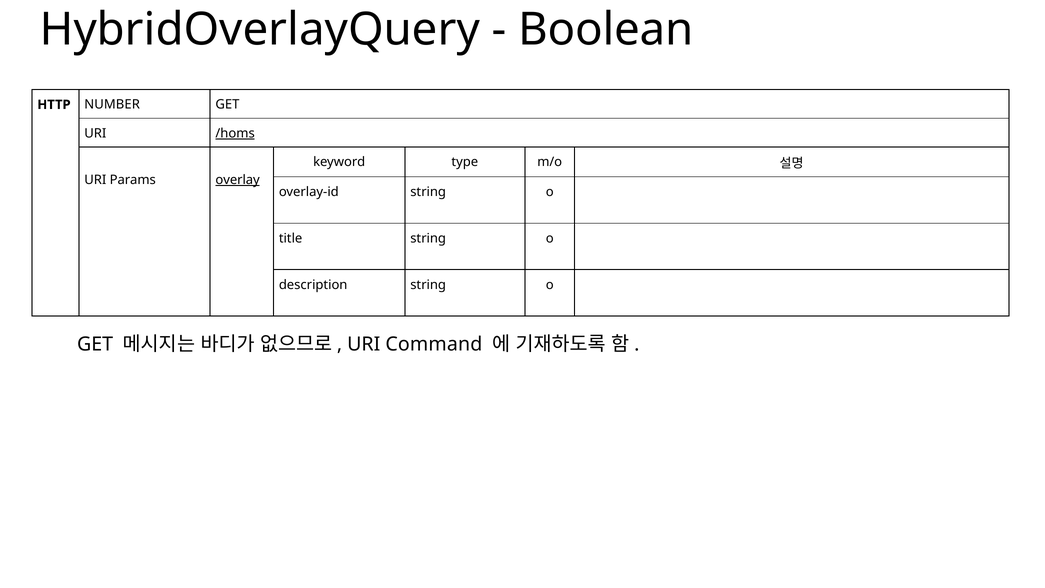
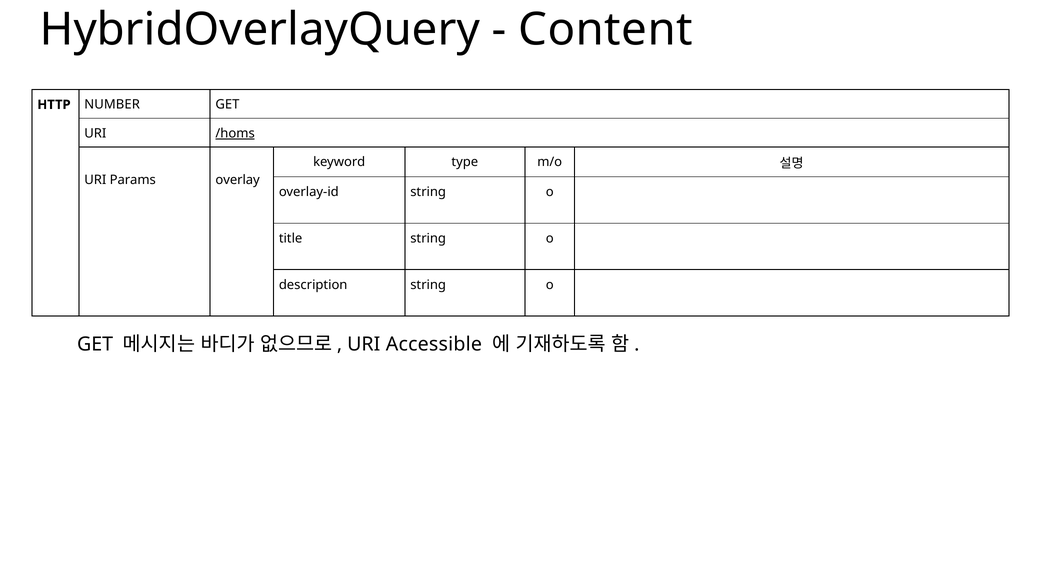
Boolean: Boolean -> Content (606, 30)
overlay underline: present -> none (238, 180)
Command: Command -> Accessible (434, 344)
